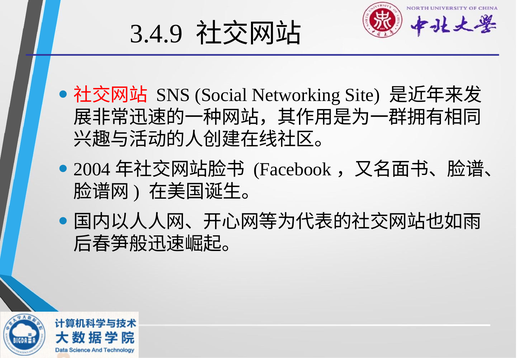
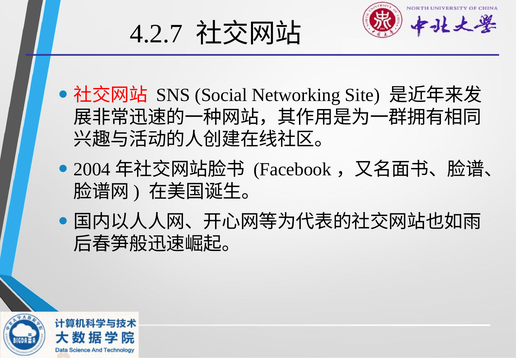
3.4.9: 3.4.9 -> 4.2.7 (156, 34)
